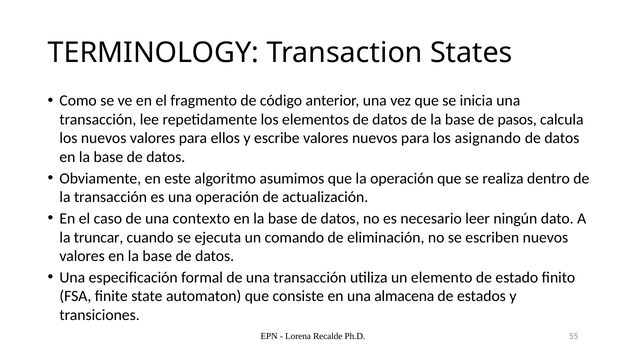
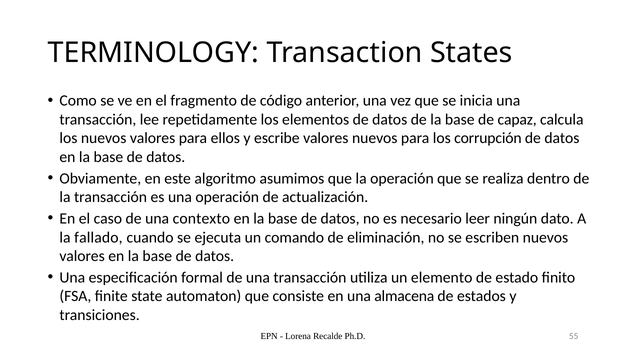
pasos: pasos -> capaz (517, 120)
asignando: asignando -> corrupción (488, 138)
truncar: truncar -> fallado (98, 237)
